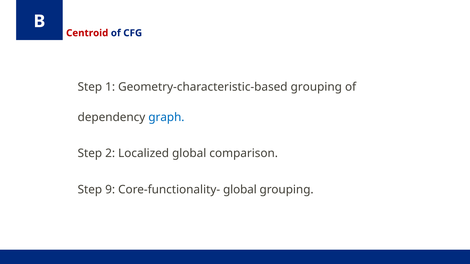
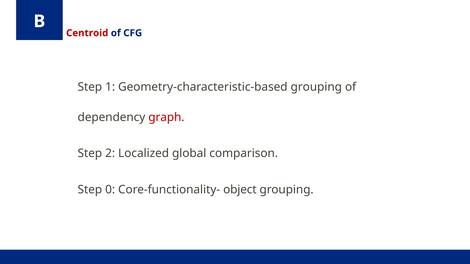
graph colour: blue -> red (166, 117)
9: 9 -> 0 (110, 190)
Core-functionality- global: global -> object (240, 190)
